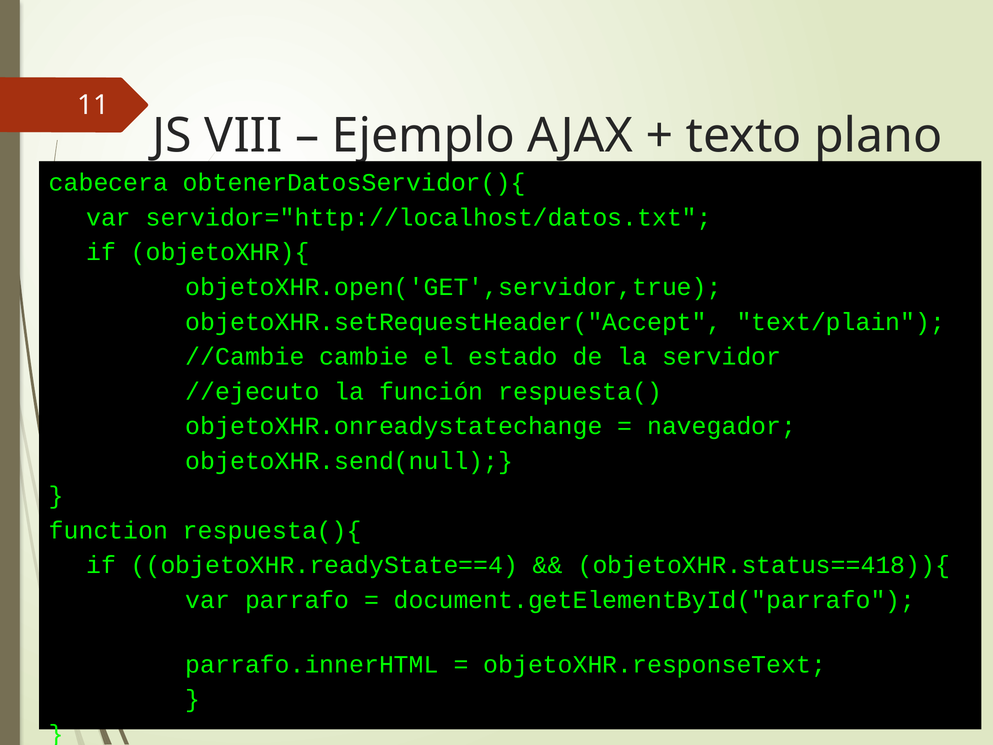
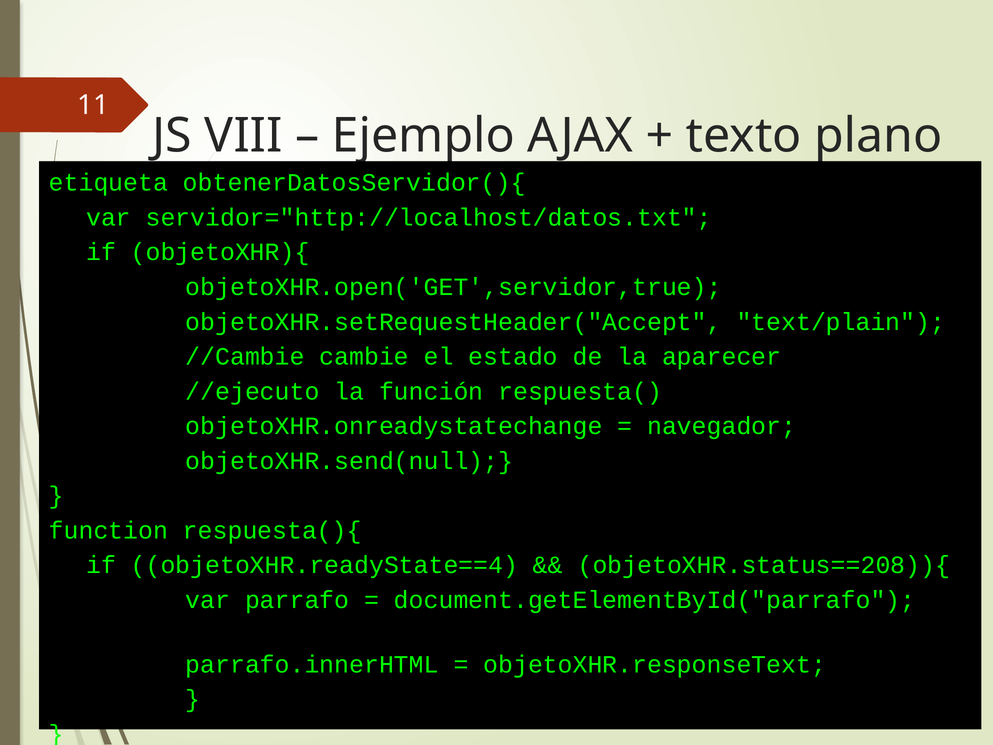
cabecera: cabecera -> etiqueta (108, 183)
servidor: servidor -> aparecer (722, 356)
objetoXHR.status==418)){: objetoXHR.status==418)){ -> objetoXHR.status==208)){ (764, 565)
